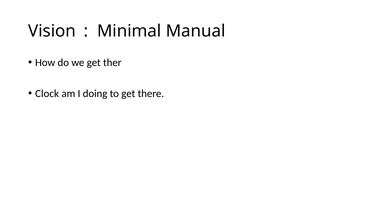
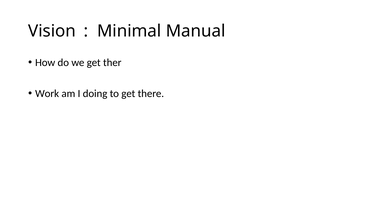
Clock: Clock -> Work (47, 94)
